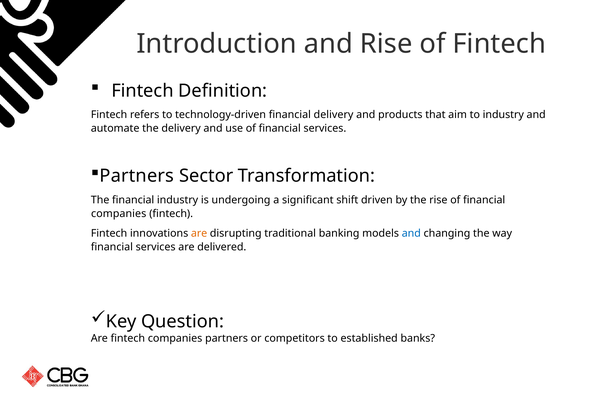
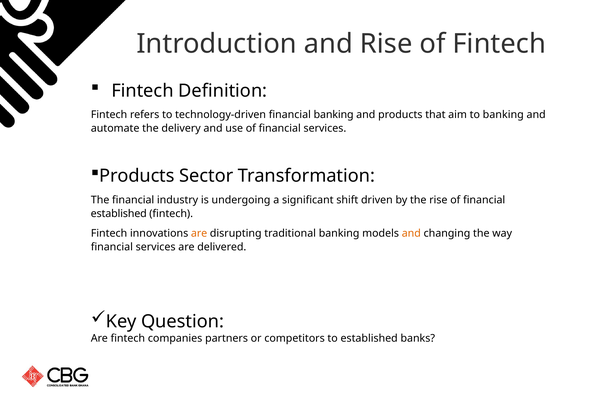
financial delivery: delivery -> banking (334, 115)
to industry: industry -> banking (503, 115)
Partners: Partners -> Products (137, 176)
companies: companies -> established (119, 213)
and colour: blue -> orange (411, 233)
